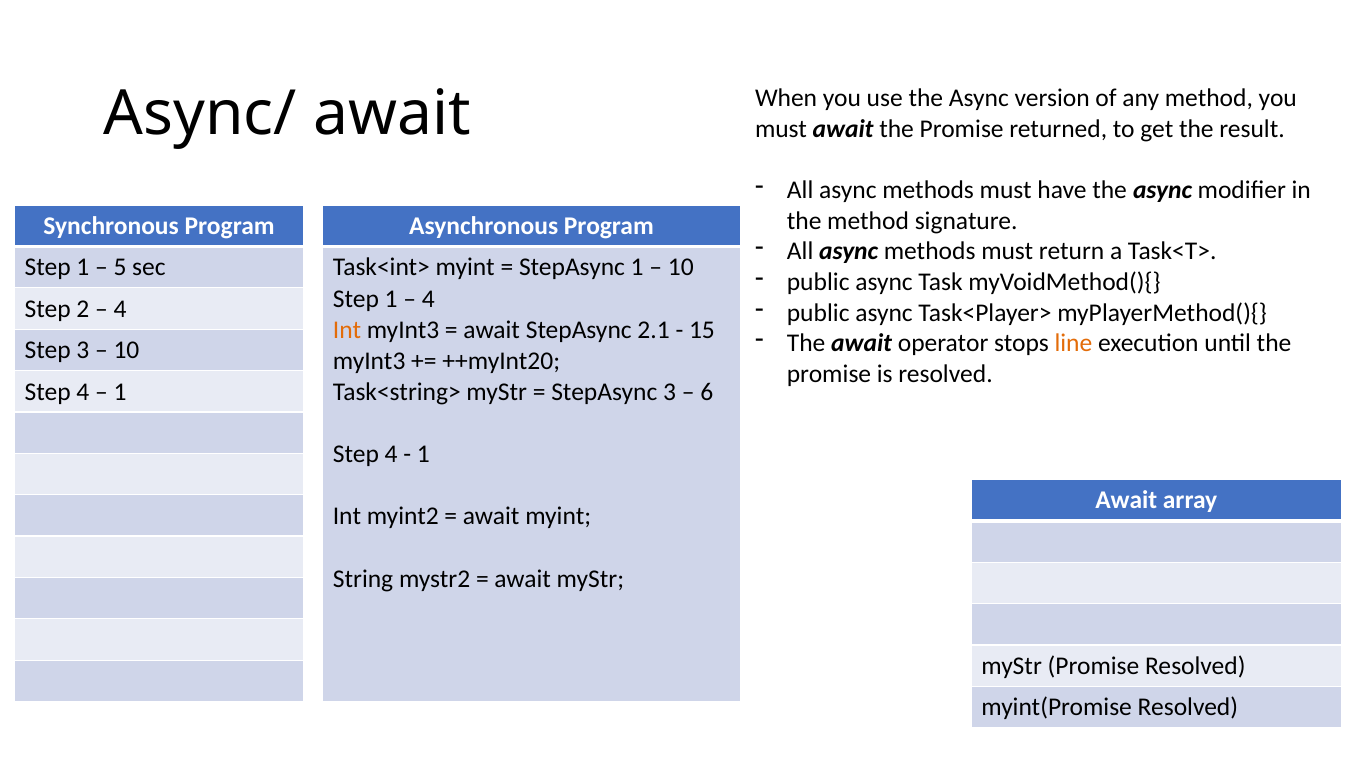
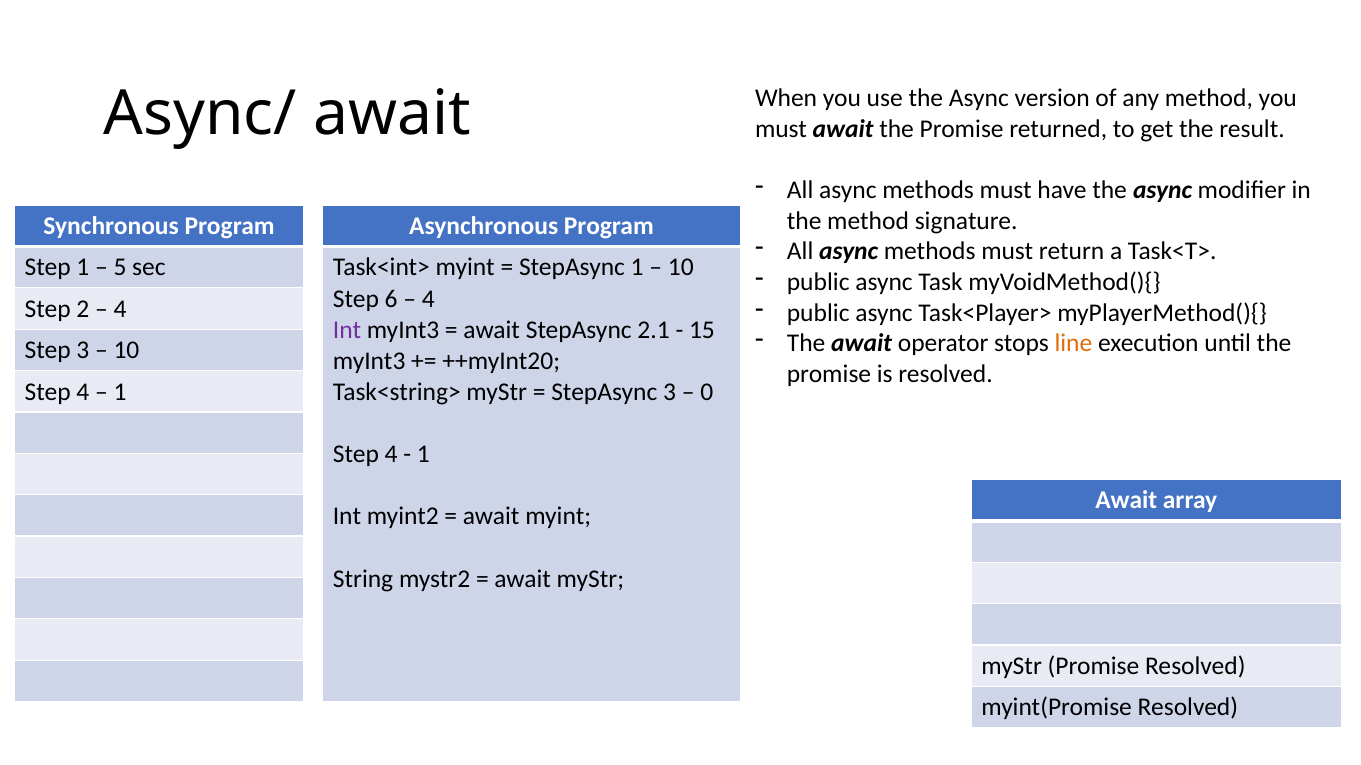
1: 1 -> 6 (391, 299)
Int colour: orange -> purple (347, 330)
6: 6 -> 0 (707, 392)
